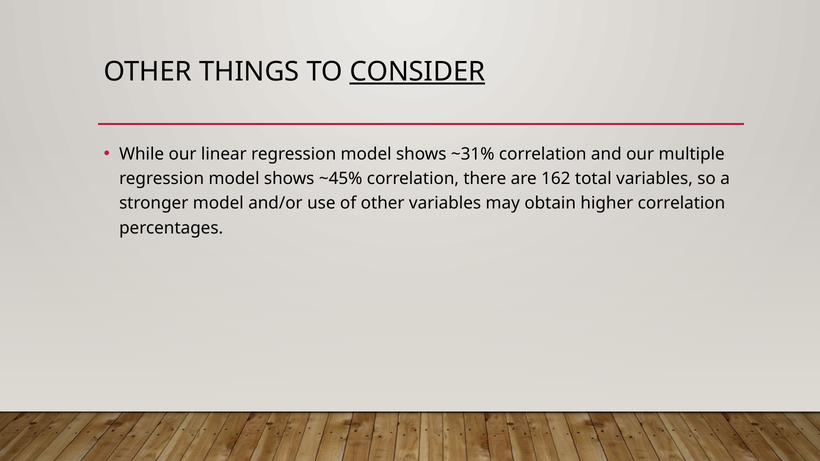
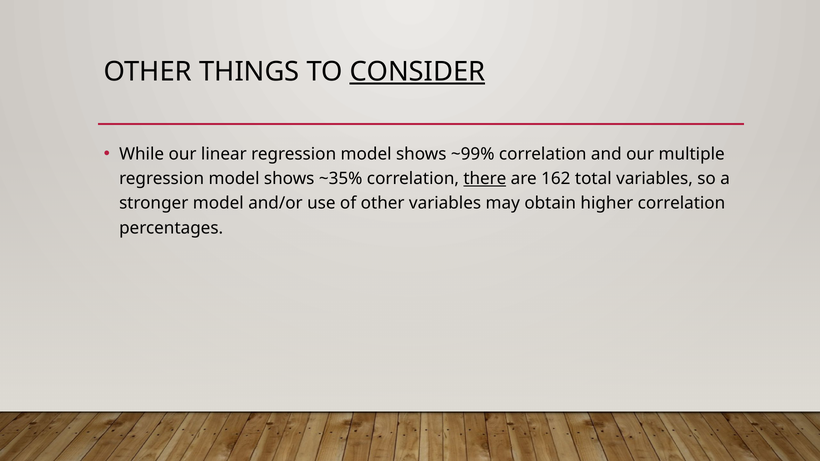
~31%: ~31% -> ~99% (473, 154)
~45%: ~45% -> ~35% (341, 179)
there underline: none -> present (485, 179)
